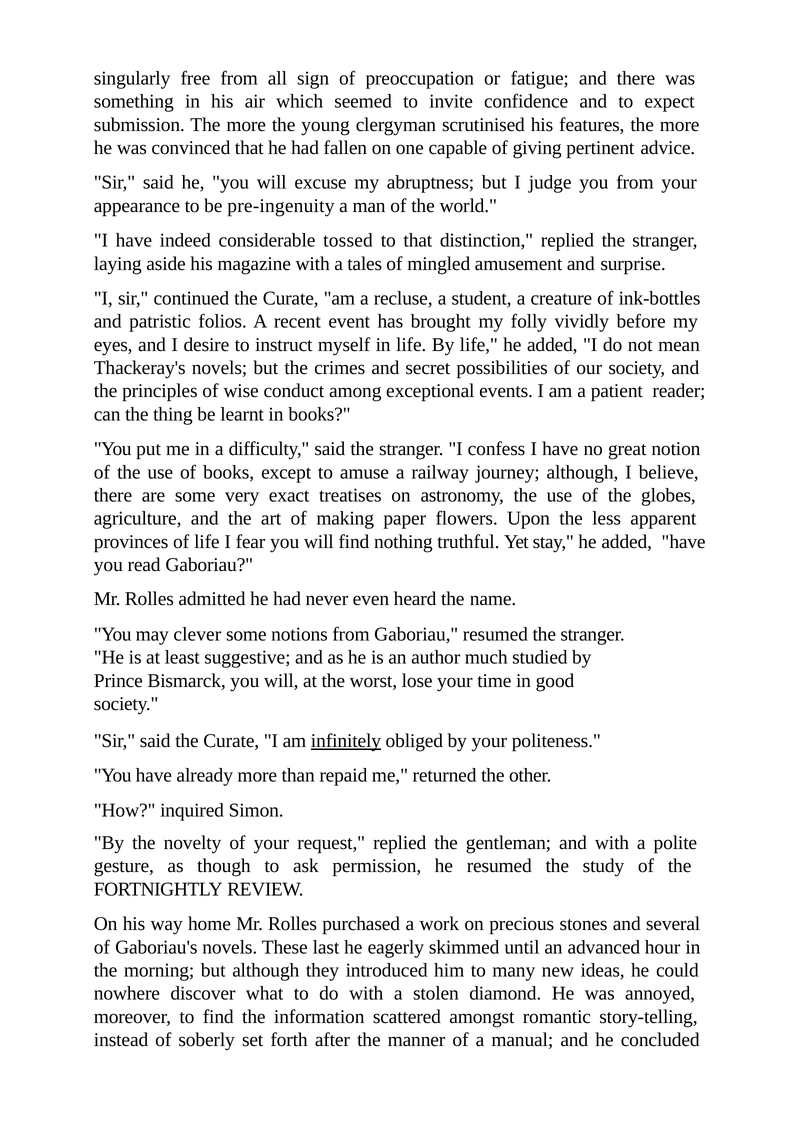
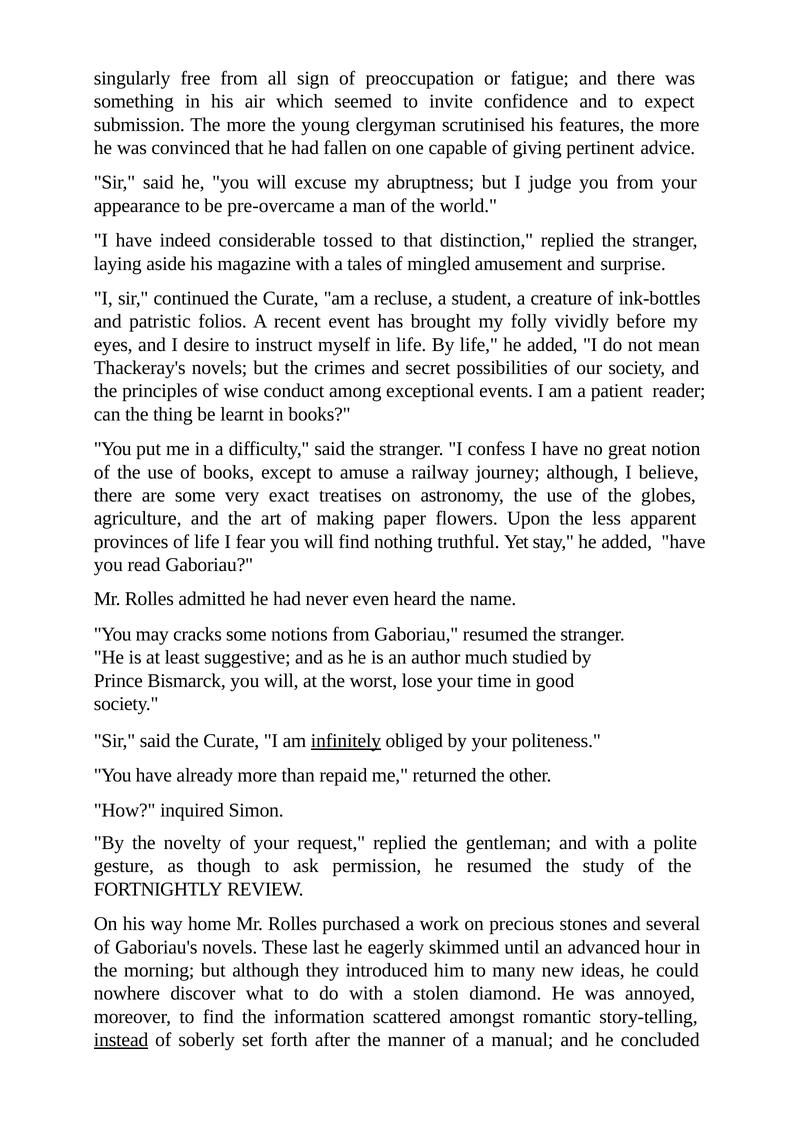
pre-ingenuity: pre-ingenuity -> pre-overcame (281, 206)
clever: clever -> cracks (197, 634)
instead underline: none -> present (121, 1040)
